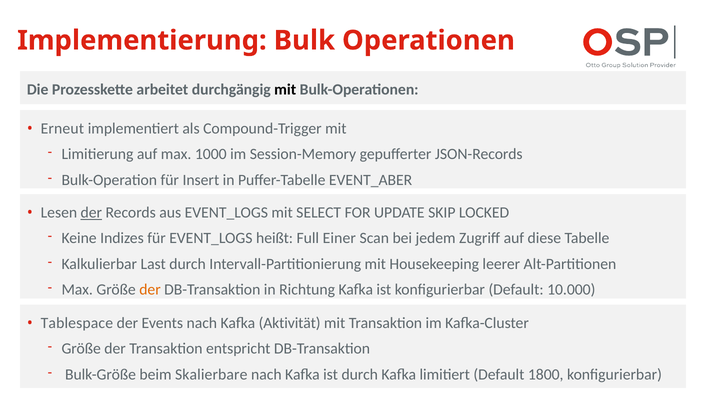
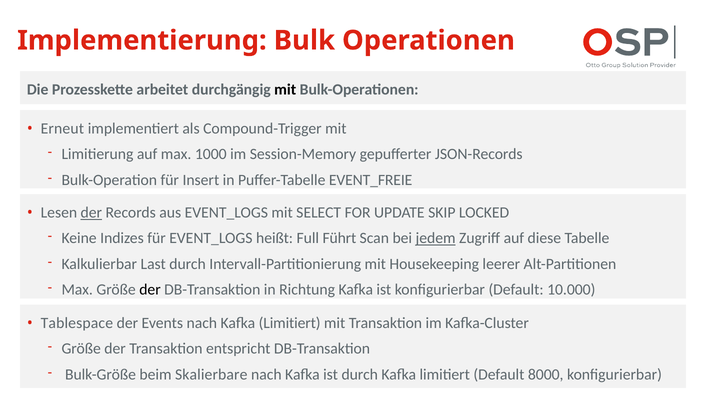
EVENT_ABER: EVENT_ABER -> EVENT_FREIE (371, 180)
Einer: Einer -> Führt (339, 238)
jedem underline: none -> present (436, 238)
der colour: orange -> black (150, 290)
nach Kafka Aktivität: Aktivität -> Limitiert (290, 323)
1800: 1800 -> 8000 (546, 375)
